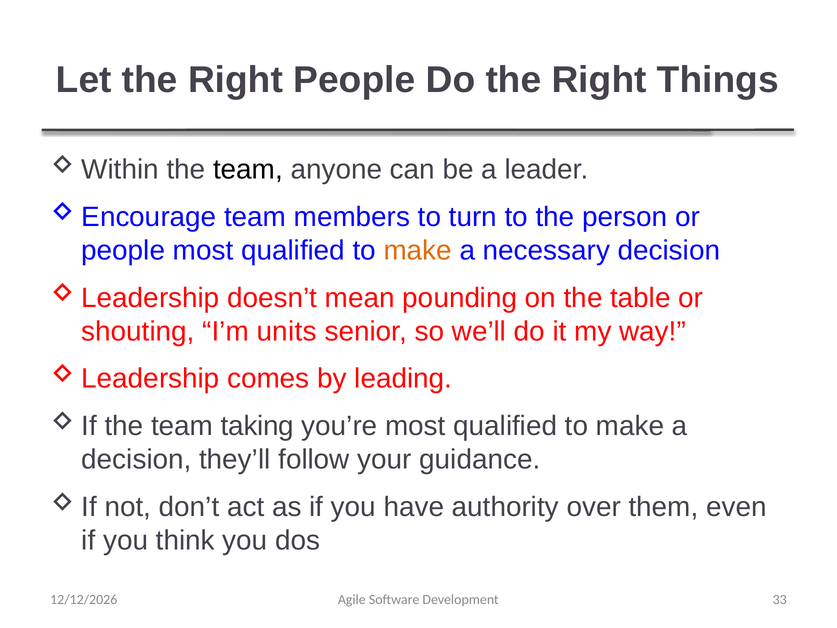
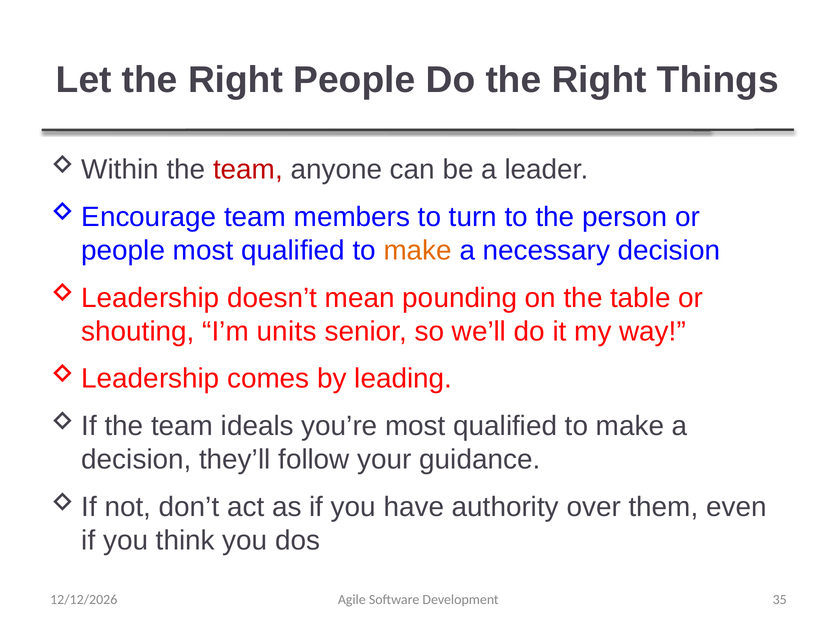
team colour: black -> red (248, 169)
taking: taking -> ideals (257, 426)
33: 33 -> 35 (780, 599)
